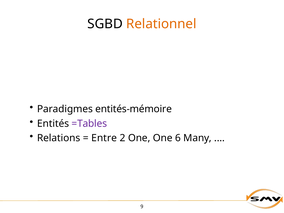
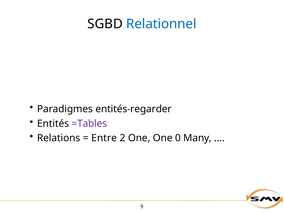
Relationnel colour: orange -> blue (161, 24)
entités-mémoire: entités-mémoire -> entités-regarder (134, 109)
6: 6 -> 0 (178, 138)
